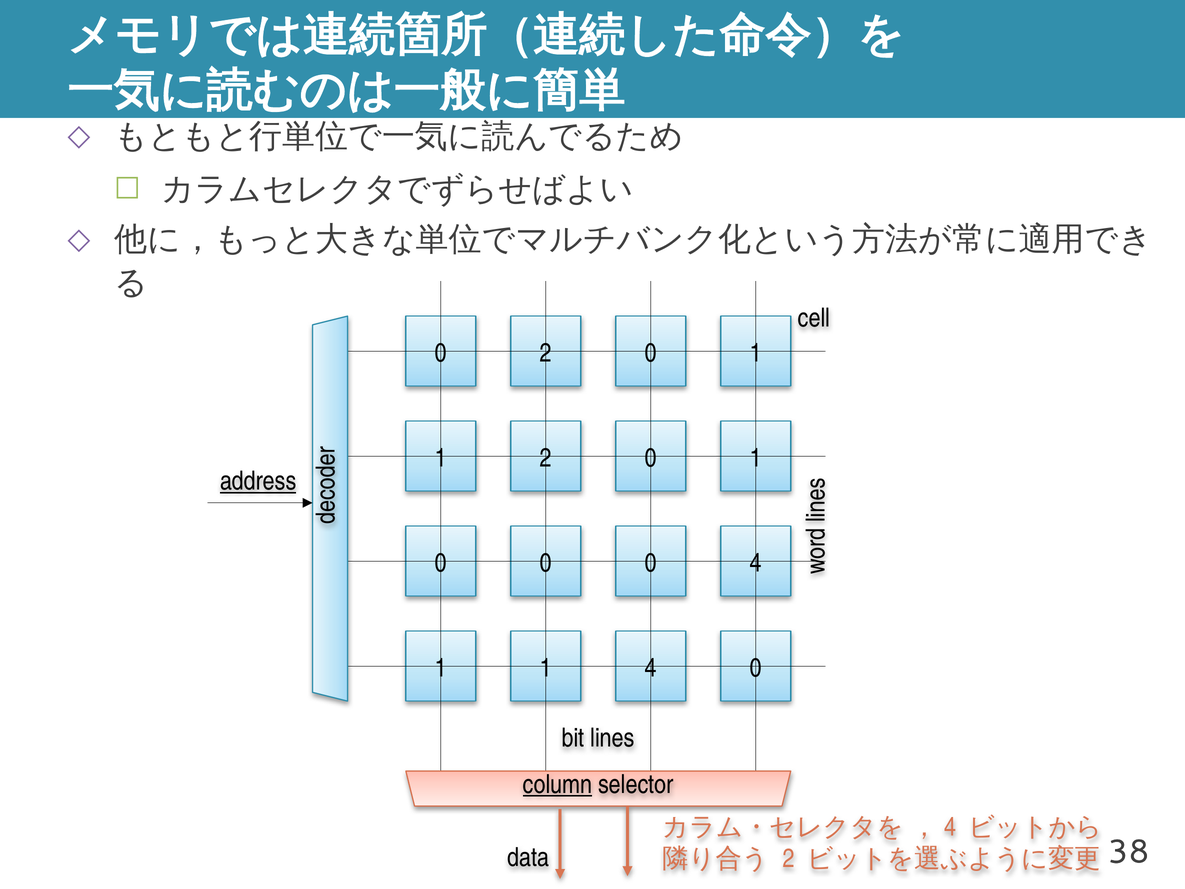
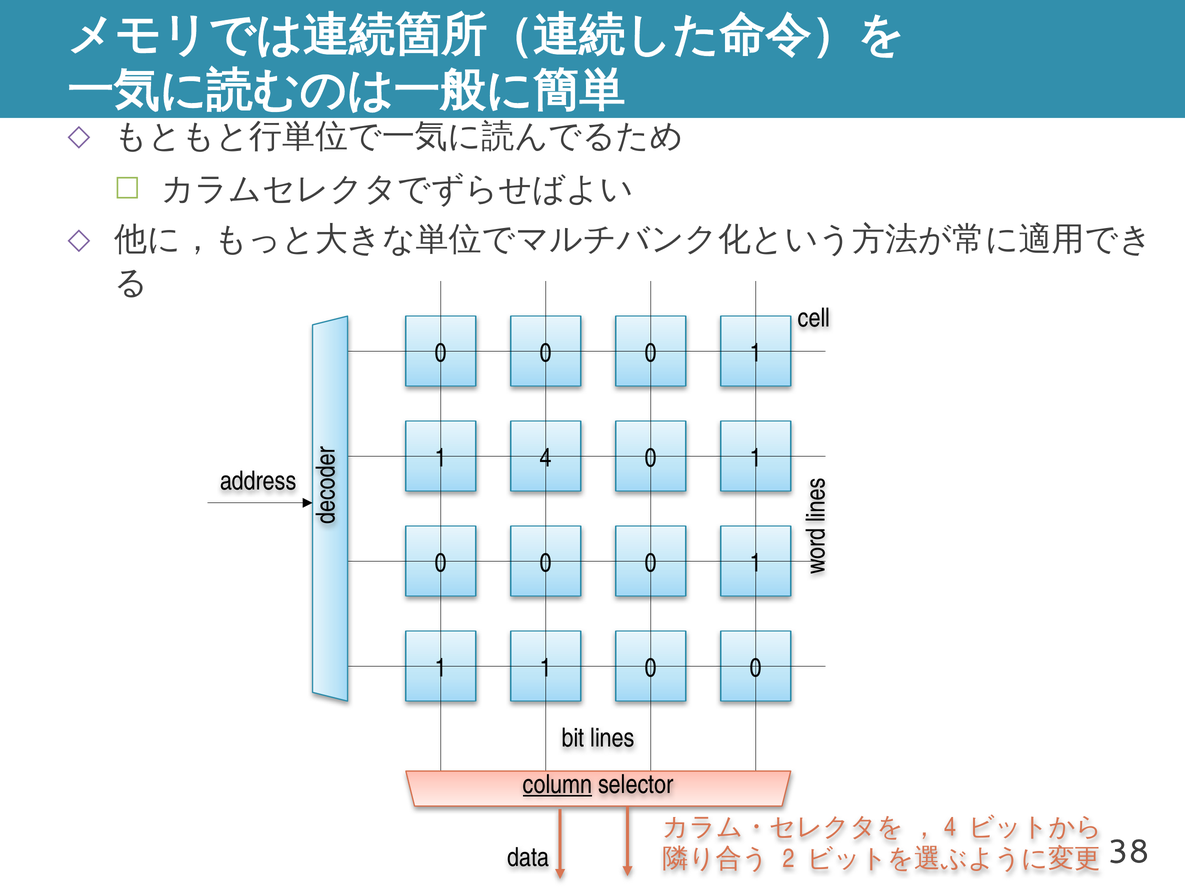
2: 2 -> 0 (546, 353)
1 2: 2 -> 4 (546, 458)
address underline: present -> none (258, 481)
4: 4 -> 1 (756, 563)
1 1 4: 4 -> 0 (651, 668)
